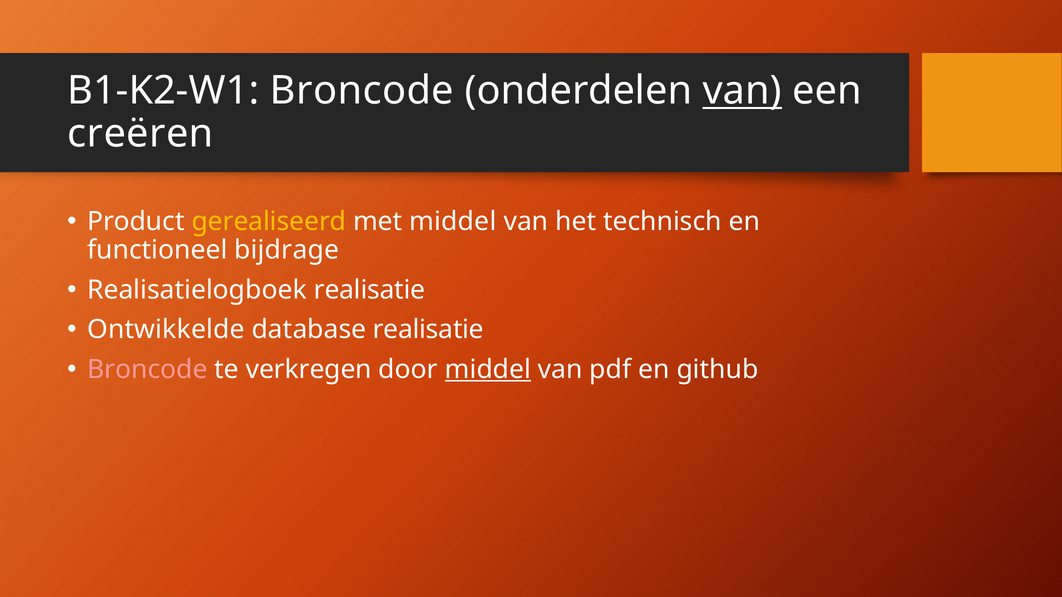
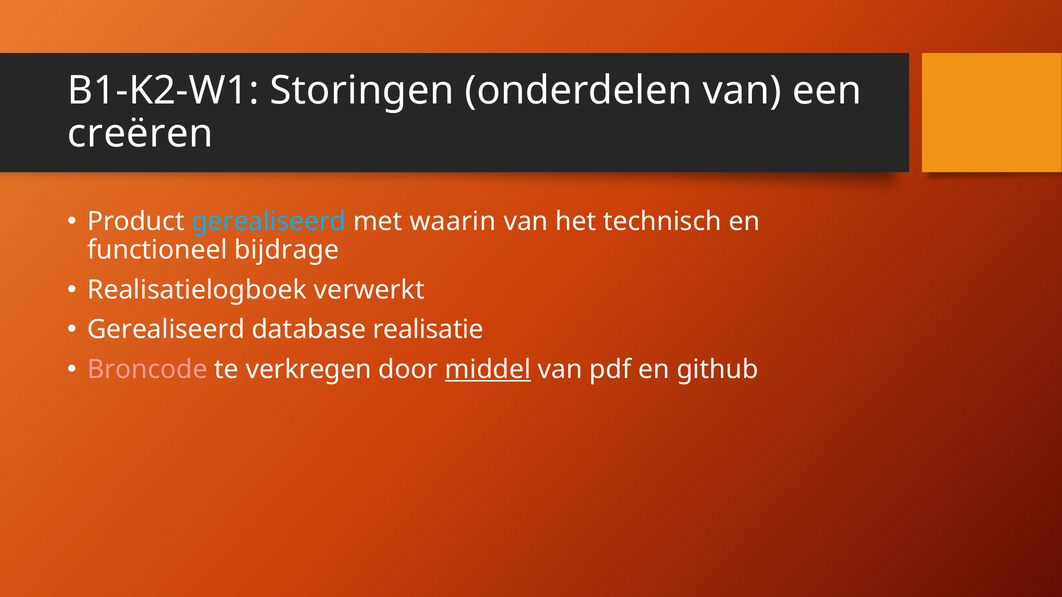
B1-K2-W1 Broncode: Broncode -> Storingen (362, 91)
van underline: present -> none (742, 91)
gerealiseerd colour: yellow -> light blue (269, 222)
met middel: middel -> waarin (453, 222)
Realisatielogboek realisatie: realisatie -> verwerkt (369, 290)
Ontwikkelde: Ontwikkelde -> Gerealiseerd (166, 330)
